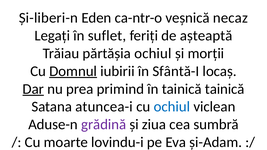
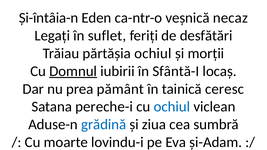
Și-liberi-n: Și-liberi-n -> Și-întâia-n (49, 18)
așteaptă: așteaptă -> desfătări (206, 36)
Dar underline: present -> none (33, 89)
primind: primind -> pământ (120, 89)
tainică tainică: tainică -> ceresc (225, 89)
atuncea-i: atuncea-i -> pereche-i (104, 107)
grădină colour: purple -> blue (104, 125)
